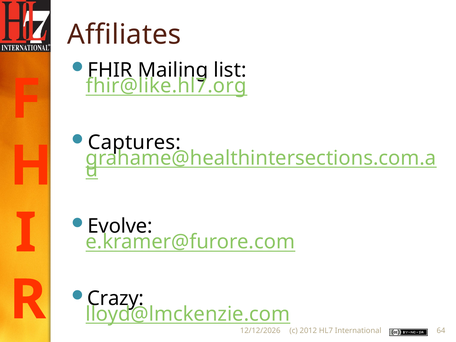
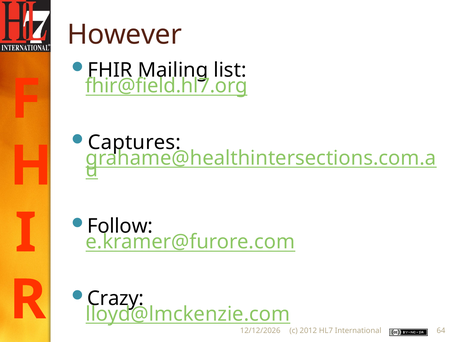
Affiliates: Affiliates -> However (124, 35)
fhir@like.hl7.org: fhir@like.hl7.org -> fhir@field.hl7.org (166, 86)
Evolve: Evolve -> Follow (120, 226)
